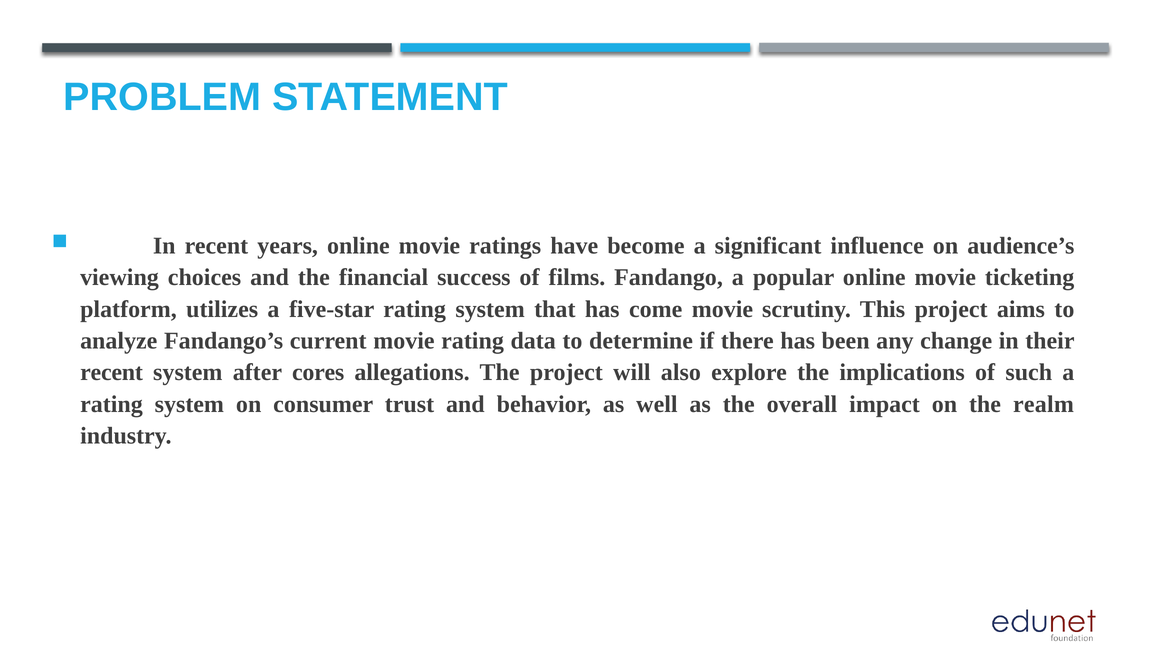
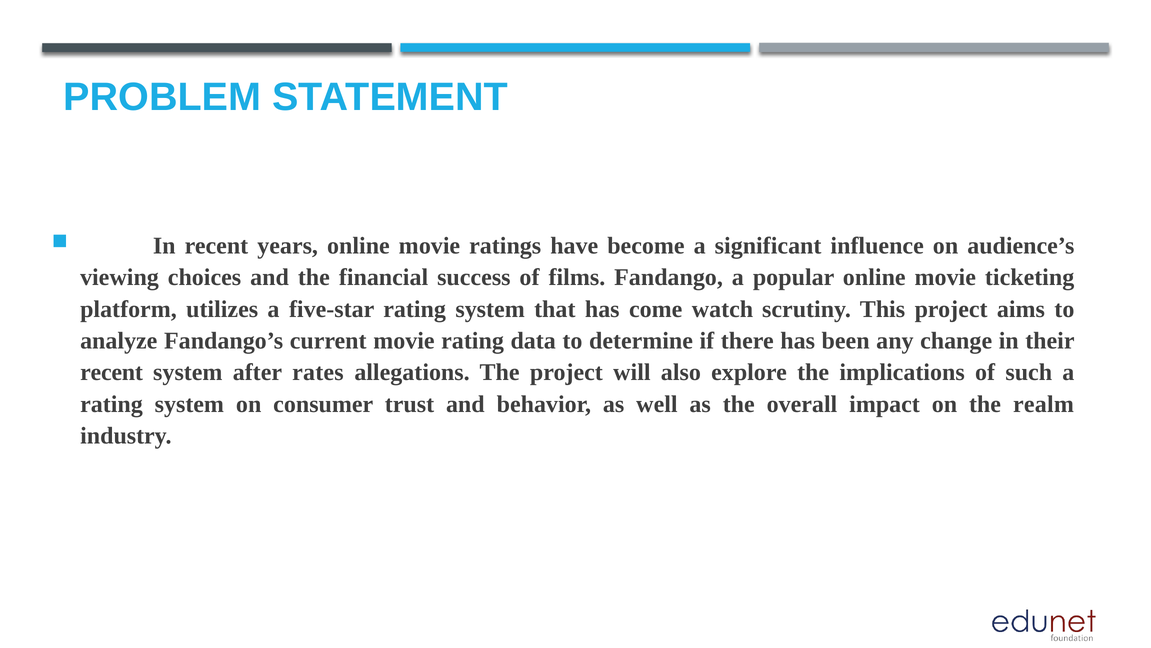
come movie: movie -> watch (722, 309)
cores: cores -> rates (318, 372)
